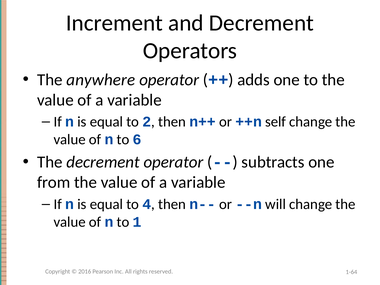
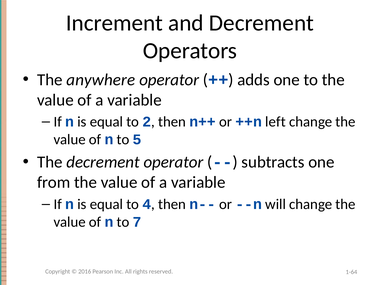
self: self -> left (275, 122)
6: 6 -> 5 (137, 140)
1: 1 -> 7 (137, 222)
